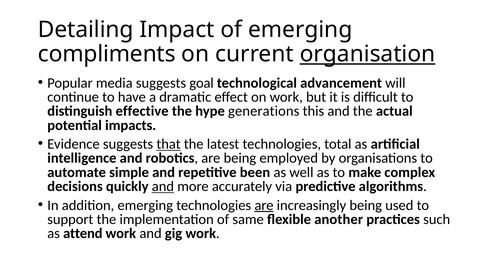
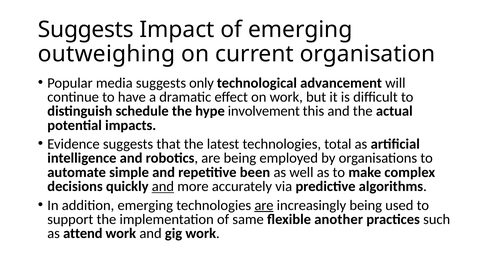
Detailing: Detailing -> Suggests (86, 30)
compliments: compliments -> outweighing (107, 54)
organisation underline: present -> none (368, 54)
goal: goal -> only (202, 83)
effective: effective -> schedule (142, 111)
generations: generations -> involvement (264, 111)
that underline: present -> none (169, 144)
